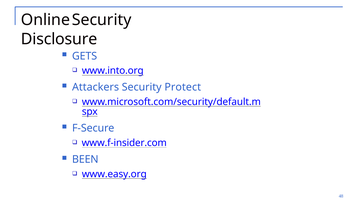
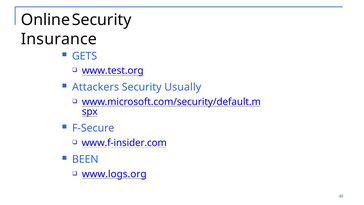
Disclosure: Disclosure -> Insurance (59, 39)
www.into.org: www.into.org -> www.test.org (113, 71)
Protect: Protect -> Usually (183, 87)
www.easy.org: www.easy.org -> www.logs.org (114, 174)
